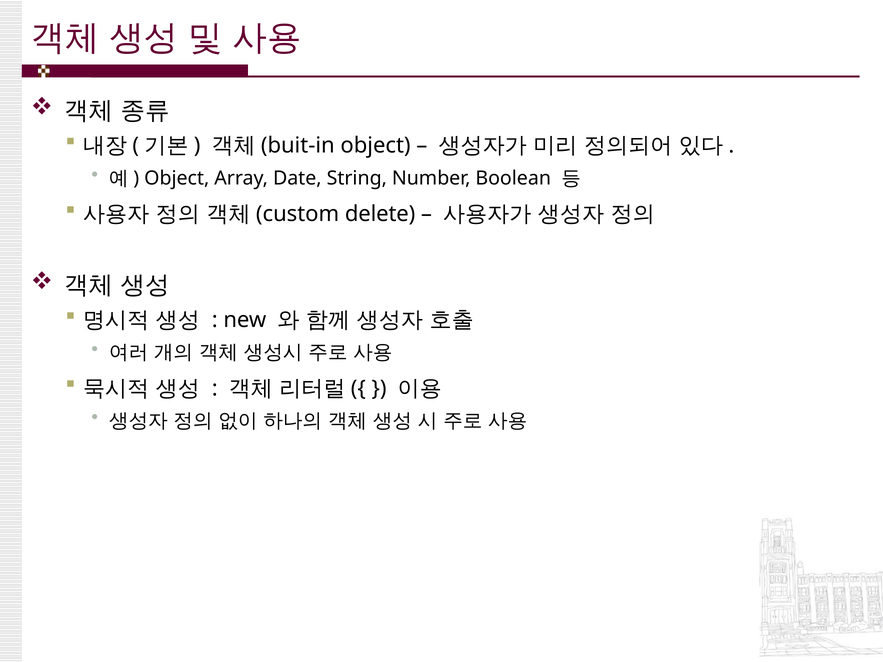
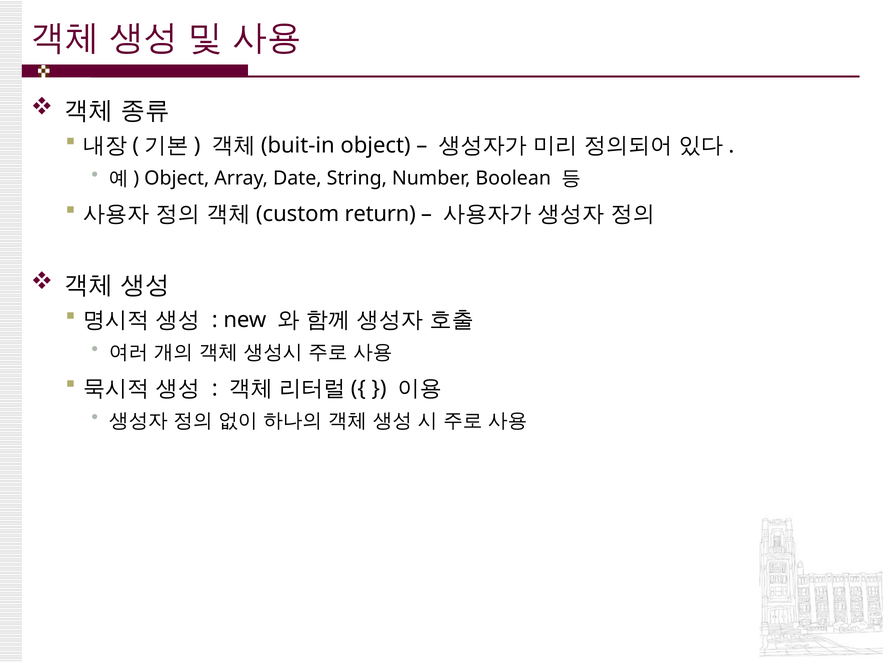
delete: delete -> return (380, 214)
